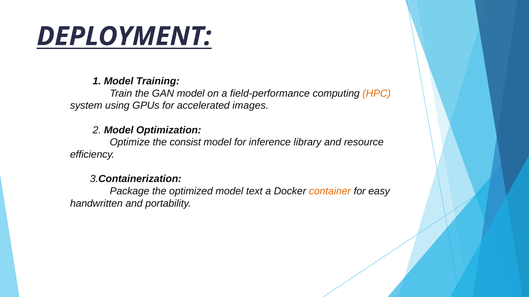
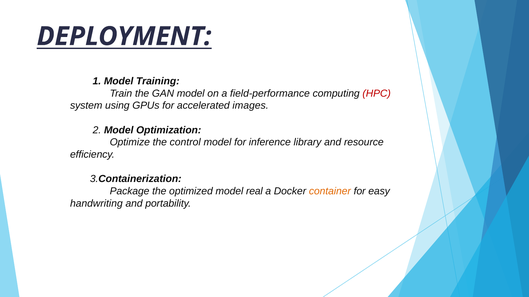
HPC colour: orange -> red (377, 94)
consist: consist -> control (185, 143)
text: text -> real (254, 192)
handwritten: handwritten -> handwriting (96, 204)
